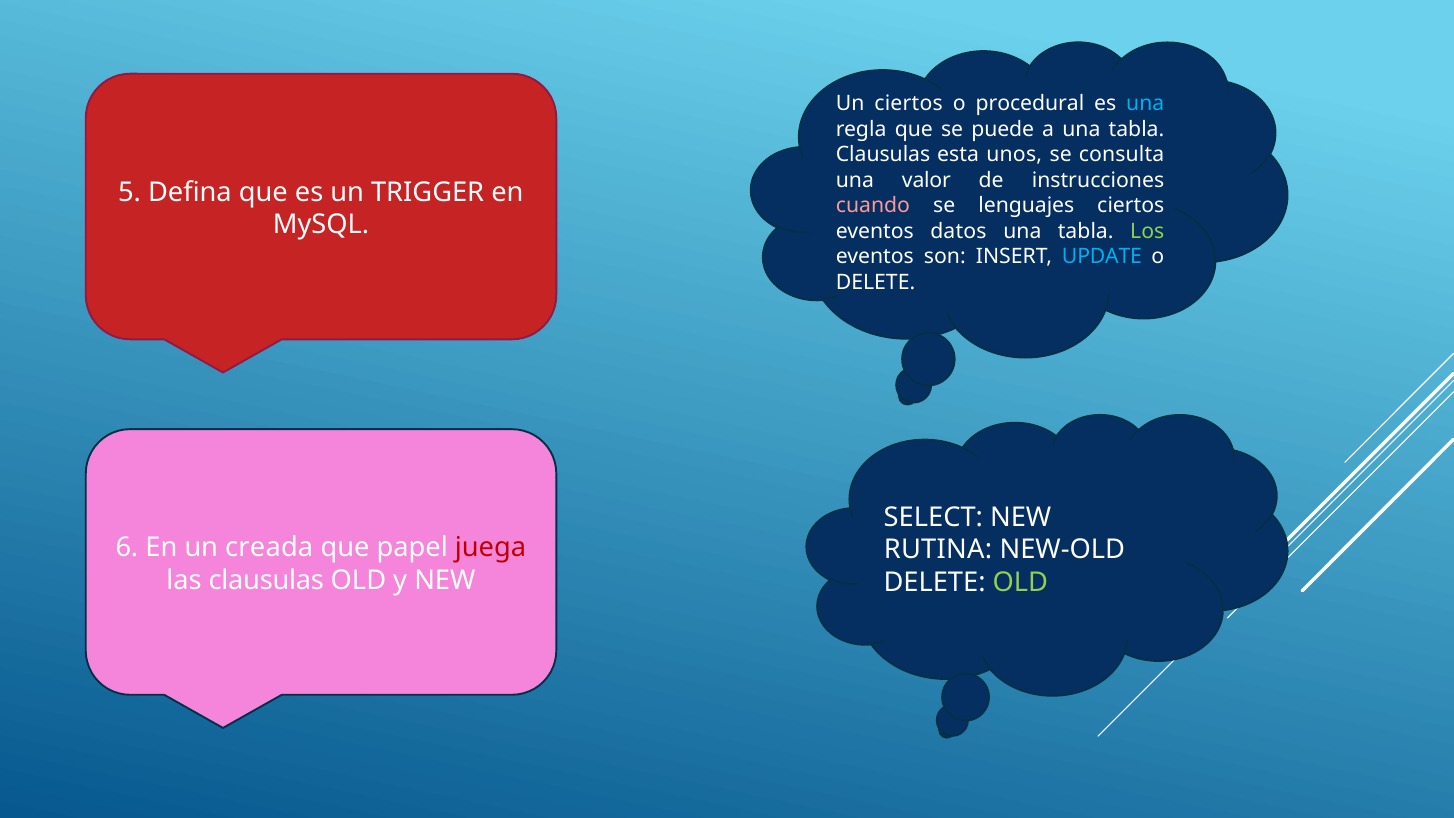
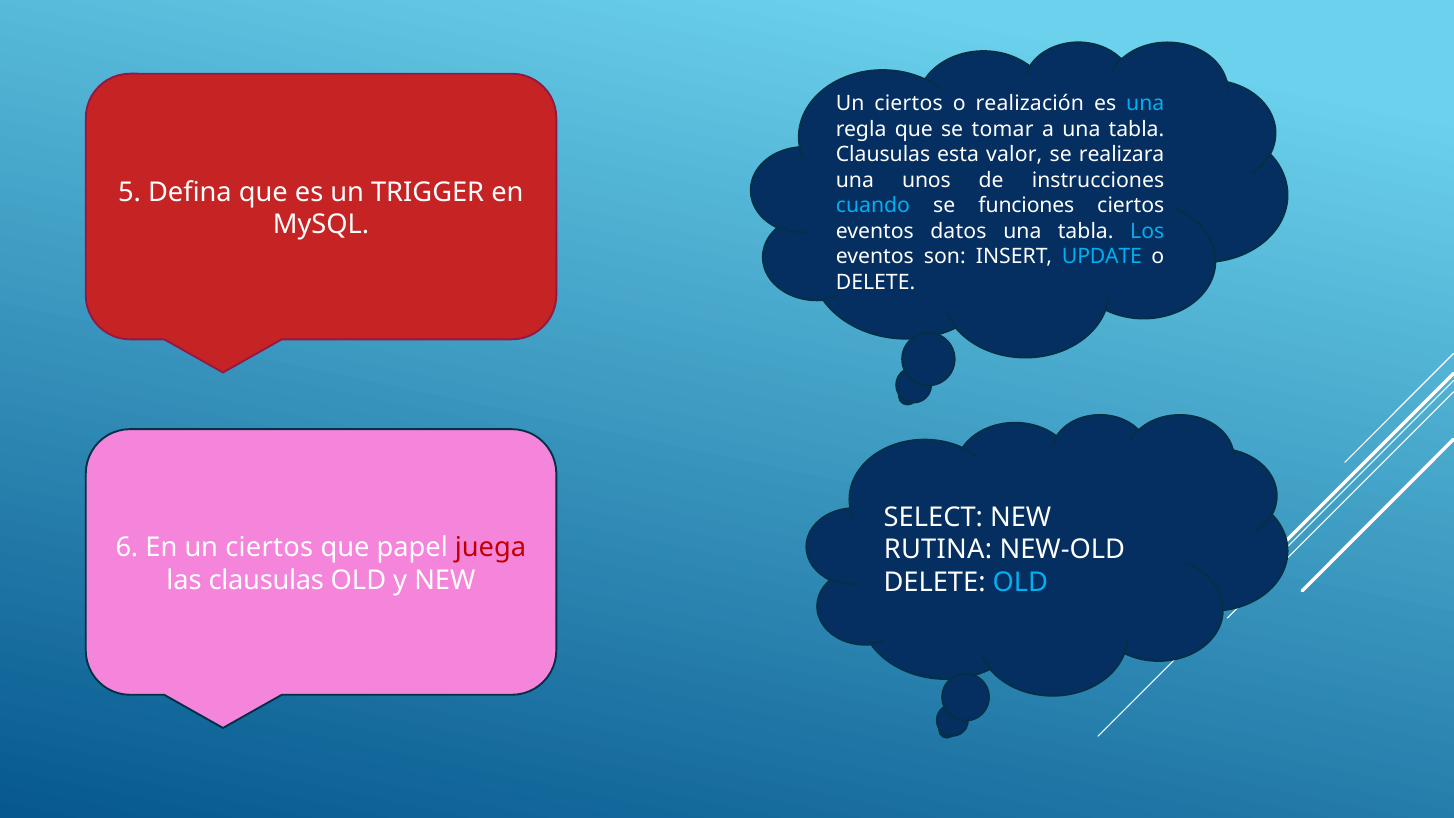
procedural: procedural -> realización (1030, 104)
puede: puede -> tomar (1003, 129)
unos: unos -> valor (1014, 155)
consulta: consulta -> realizara (1122, 155)
valor: valor -> unos (926, 180)
cuando colour: pink -> light blue (873, 206)
lenguajes: lenguajes -> funciones (1026, 206)
Los colour: light green -> light blue (1147, 231)
En un creada: creada -> ciertos (269, 547)
OLD colour: light green -> light blue (1020, 582)
